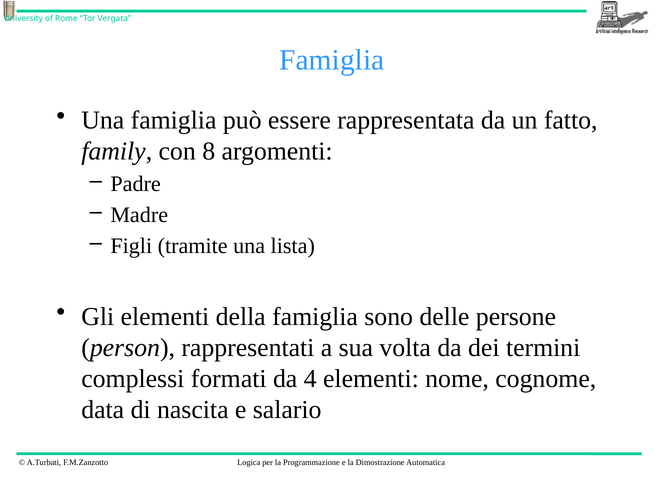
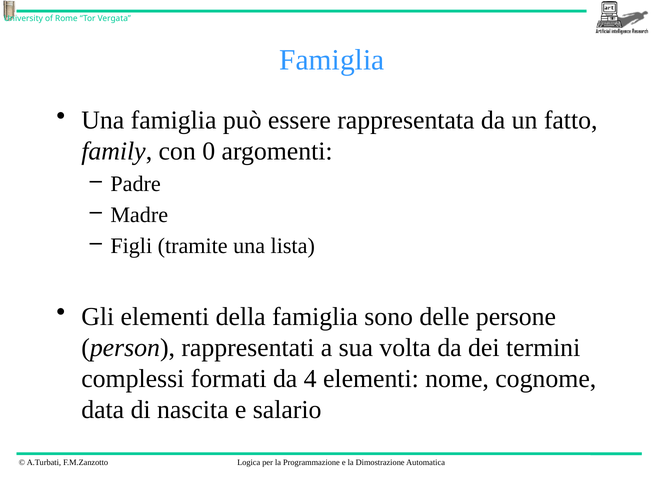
8: 8 -> 0 (209, 151)
